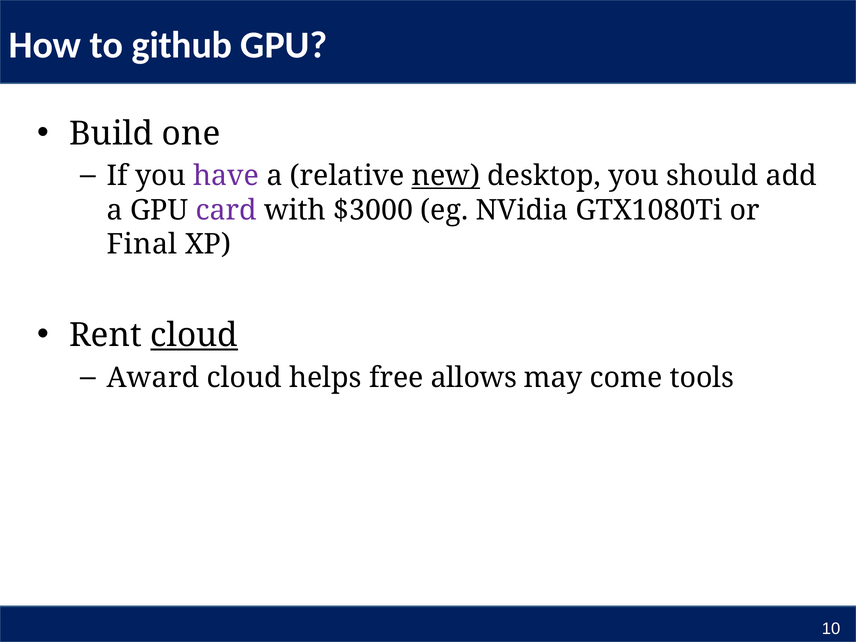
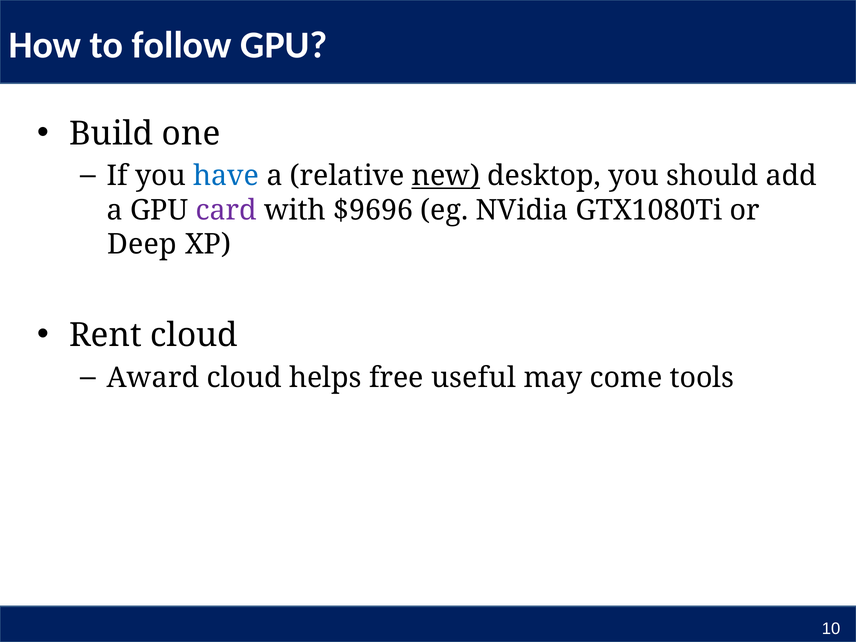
github: github -> follow (182, 45)
have colour: purple -> blue (226, 176)
$3000: $3000 -> $9696 (373, 210)
Final: Final -> Deep (142, 245)
cloud underline: present -> none (194, 335)
allows: allows -> useful (473, 378)
